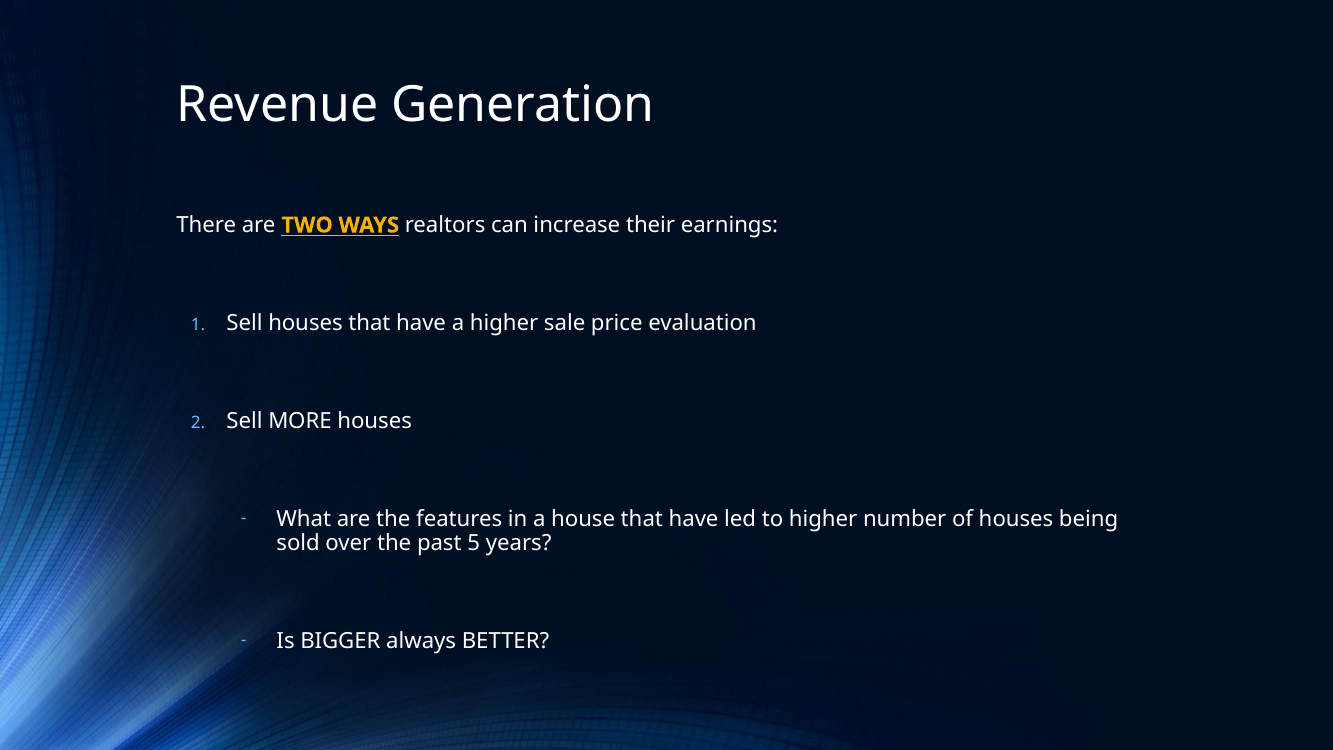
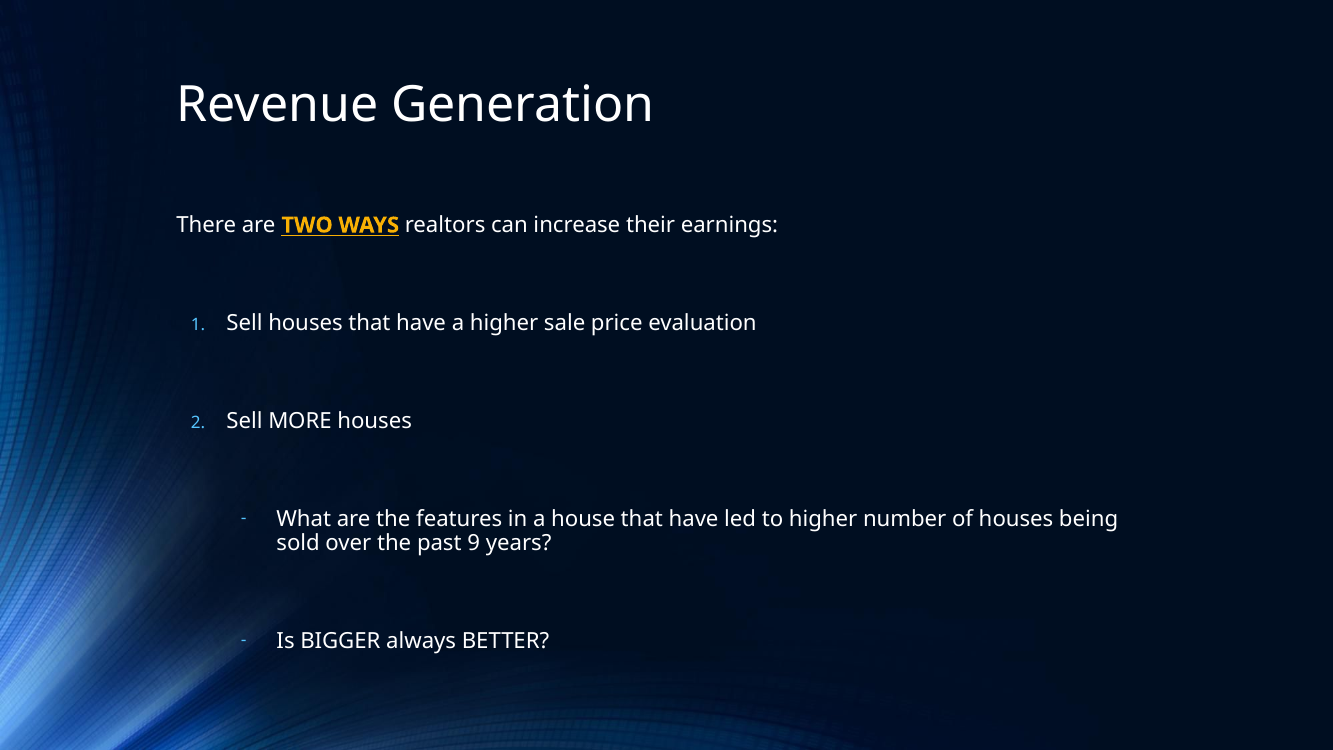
5: 5 -> 9 (474, 543)
